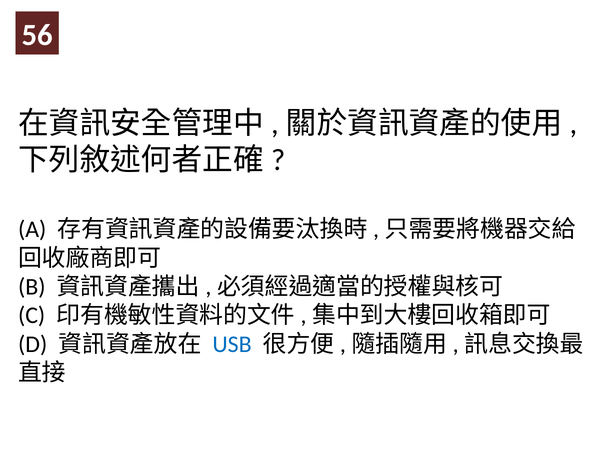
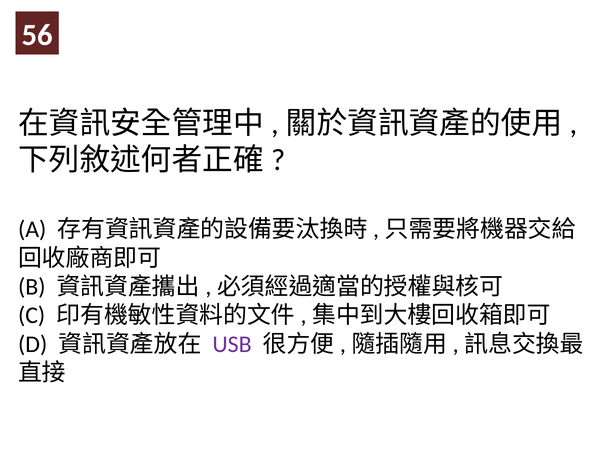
USB colour: blue -> purple (232, 344)
